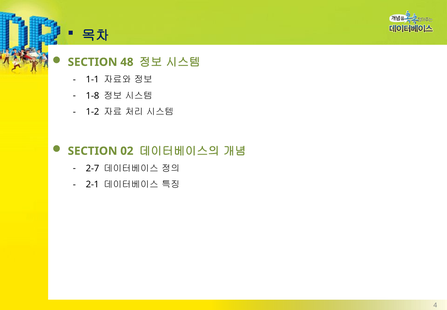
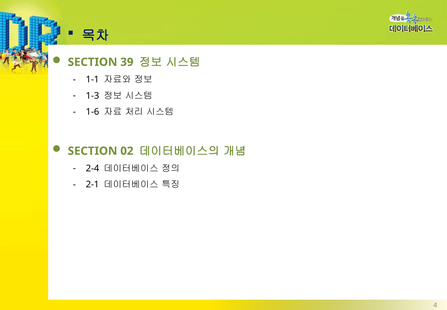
48: 48 -> 39 (127, 62)
1-8: 1-8 -> 1-3 (92, 95)
1-2: 1-2 -> 1-6 (92, 112)
2-7: 2-7 -> 2-4 (92, 168)
